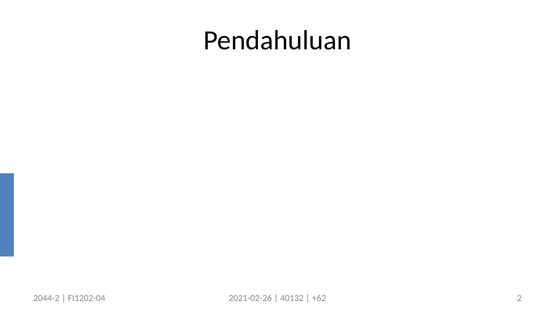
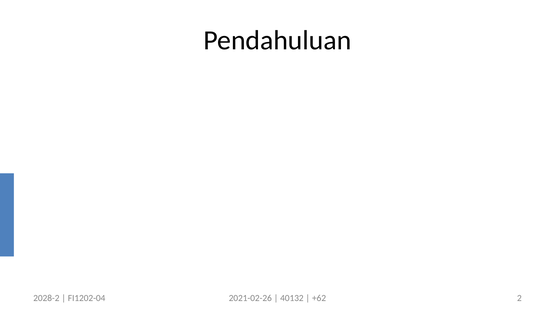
2044-2: 2044-2 -> 2028-2 (46, 298)
